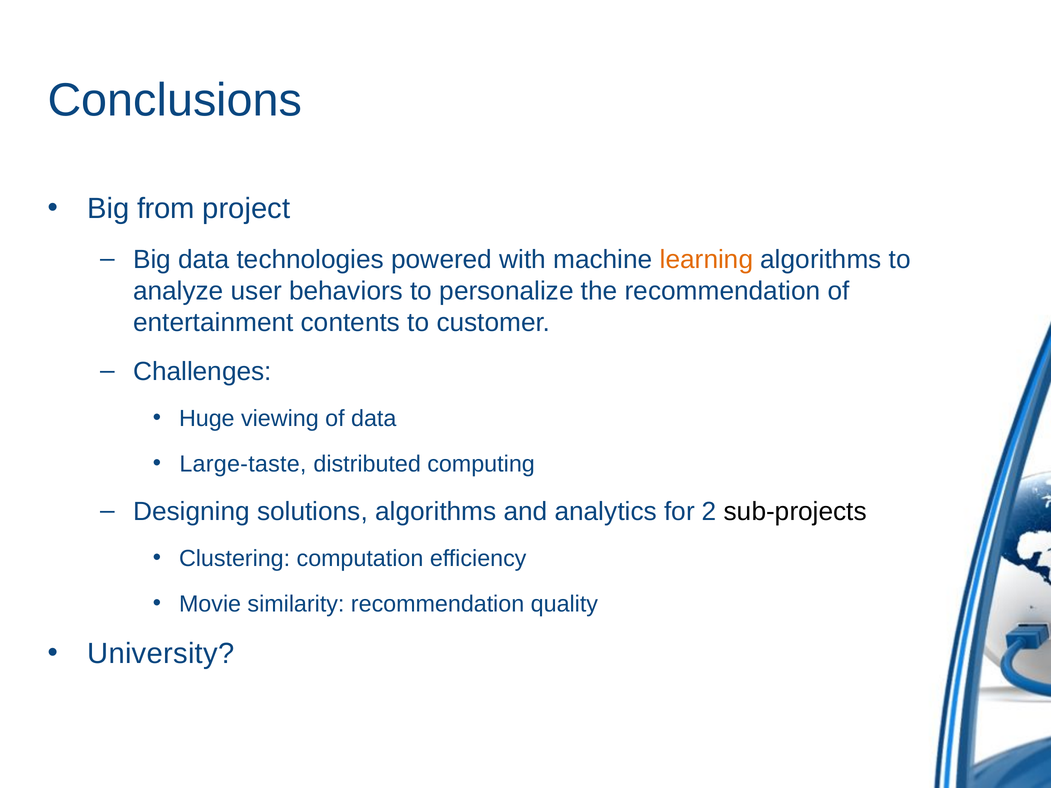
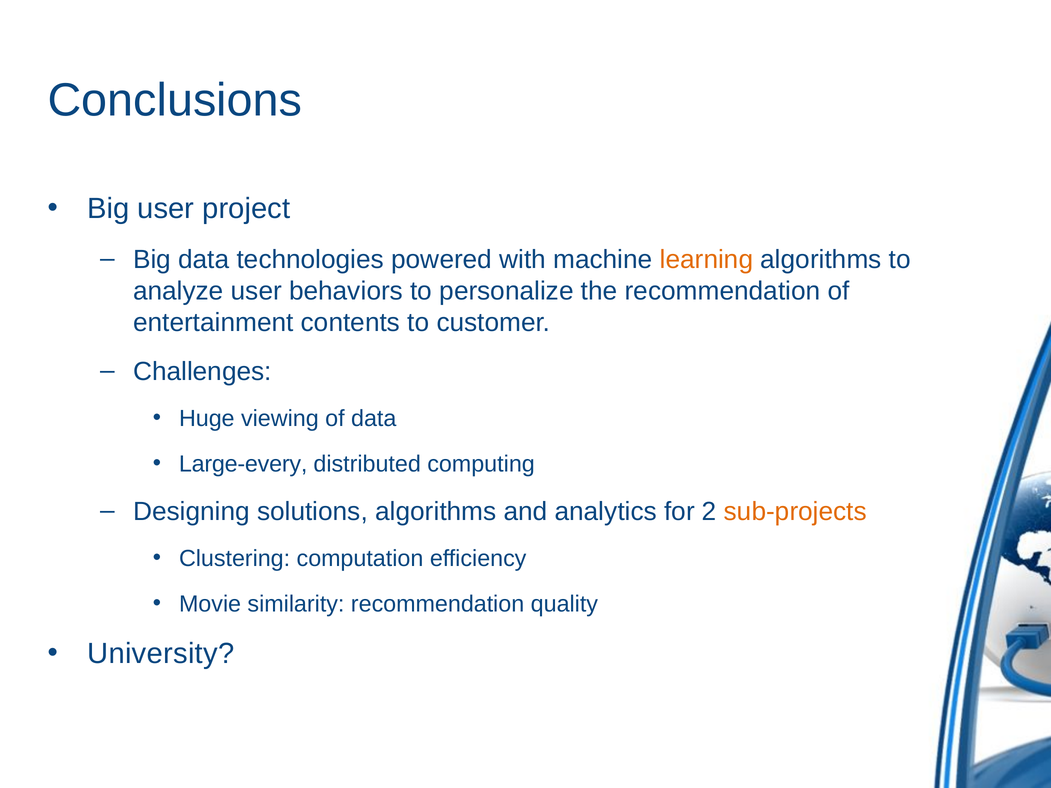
Big from: from -> user (166, 209)
Large-taste: Large-taste -> Large-every (243, 464)
sub-projects colour: black -> orange (795, 512)
